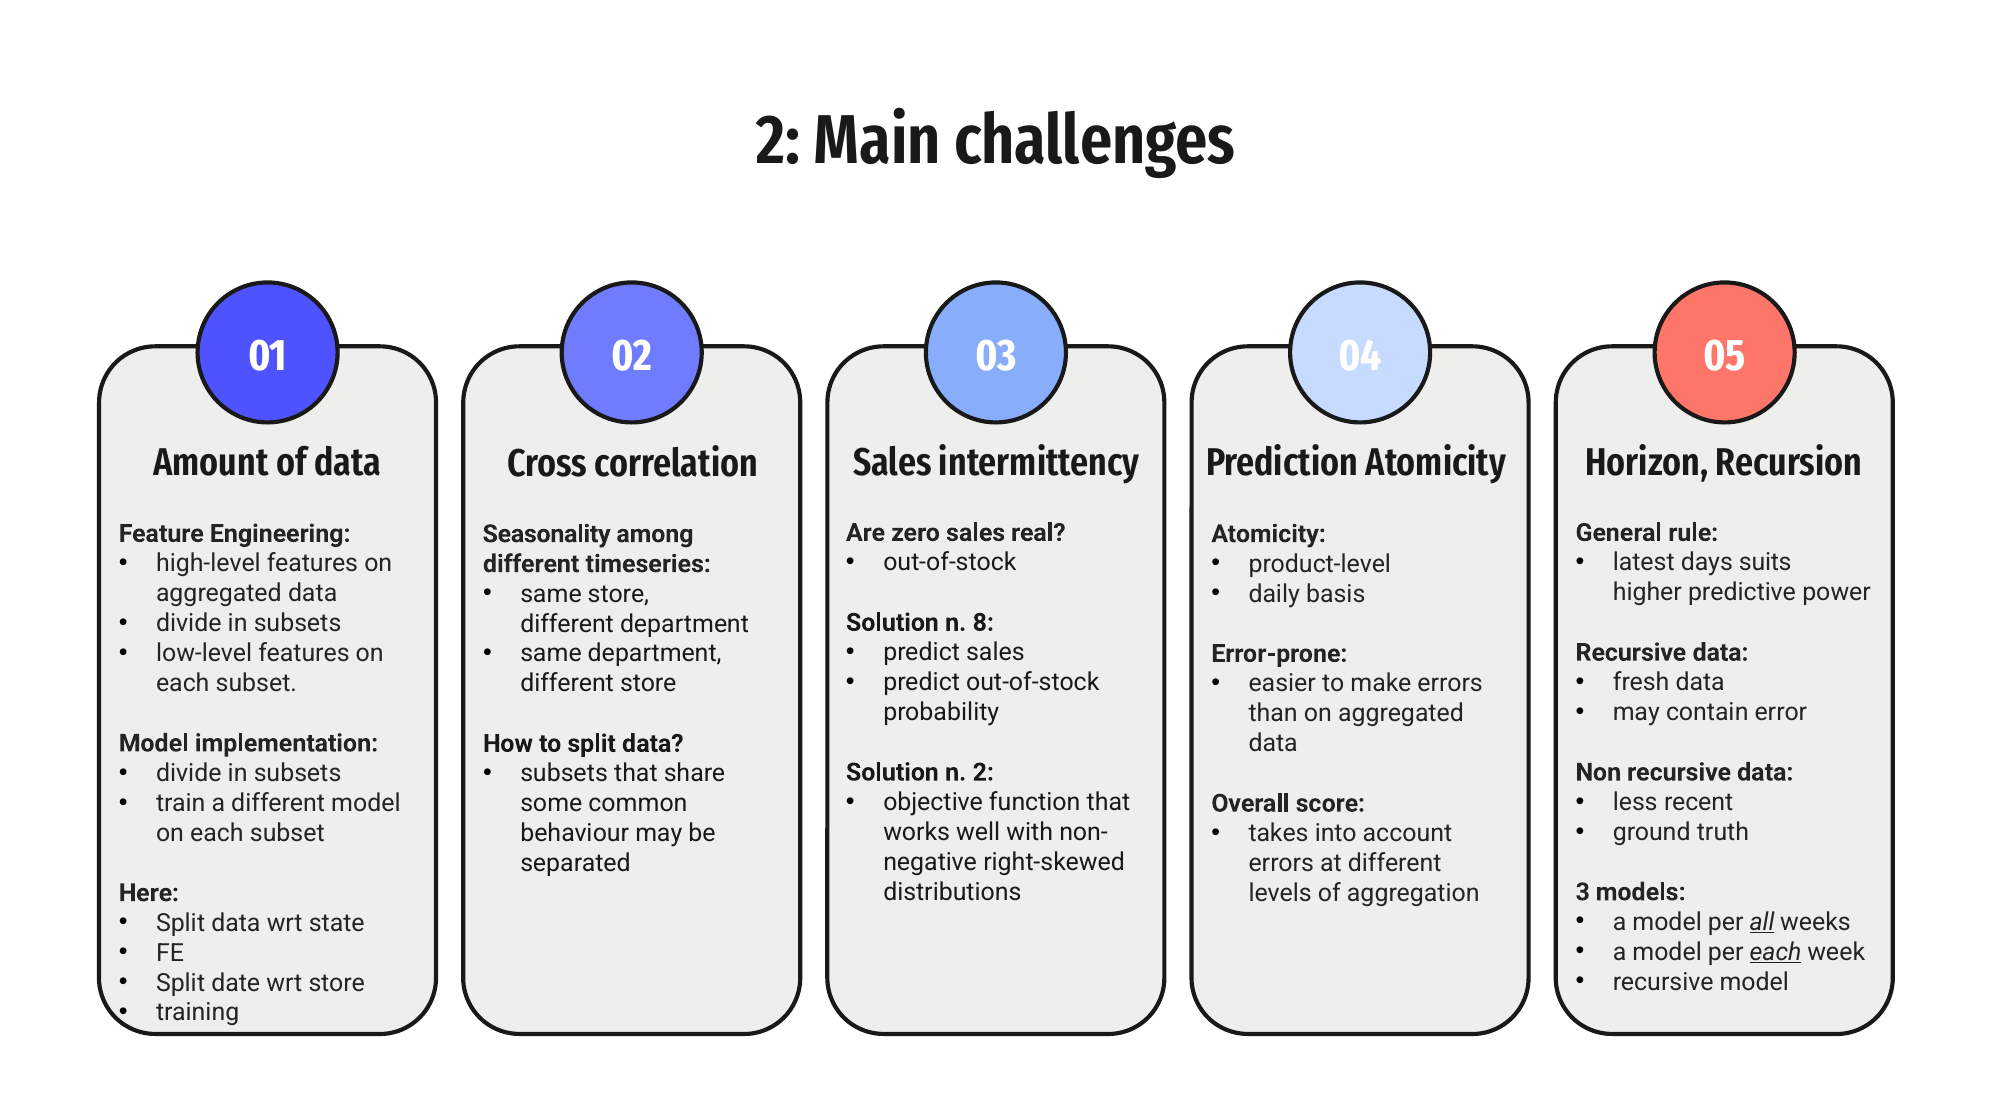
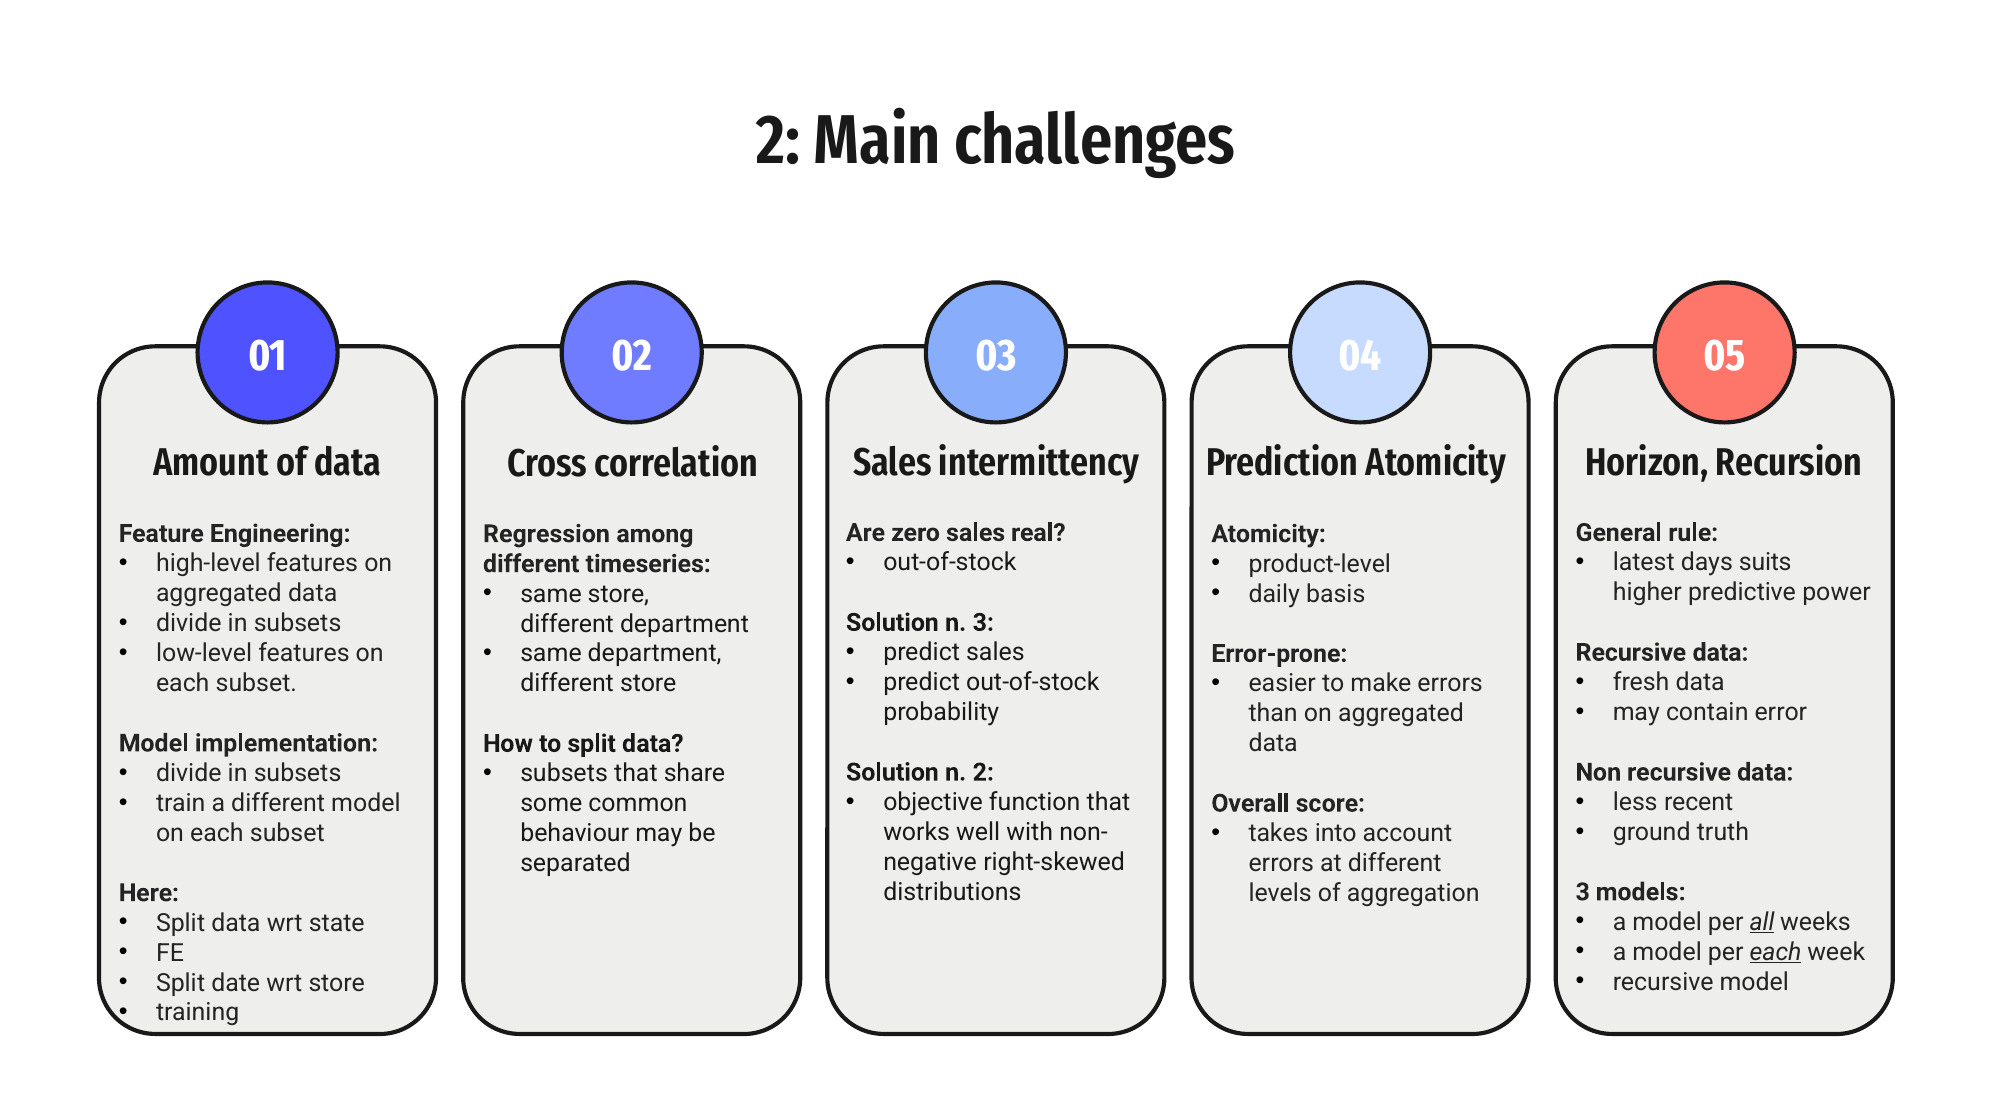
Seasonality: Seasonality -> Regression (546, 534)
n 8: 8 -> 3 (983, 623)
